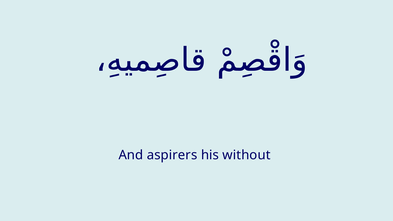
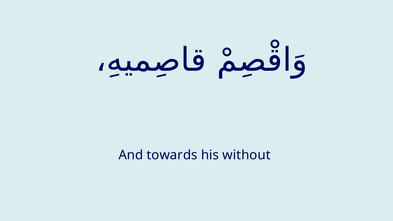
aspirers: aspirers -> towards (172, 155)
